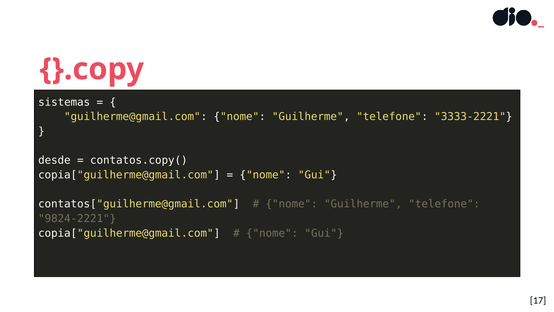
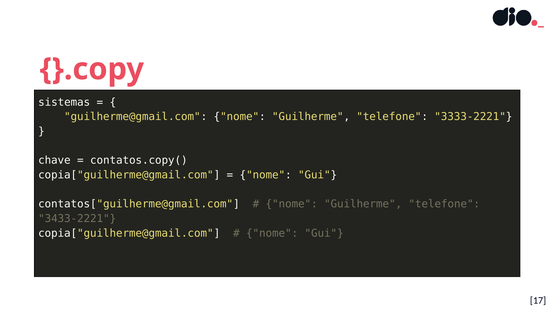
desde: desde -> chave (54, 160)
9824-2221: 9824-2221 -> 3433-2221 (77, 218)
